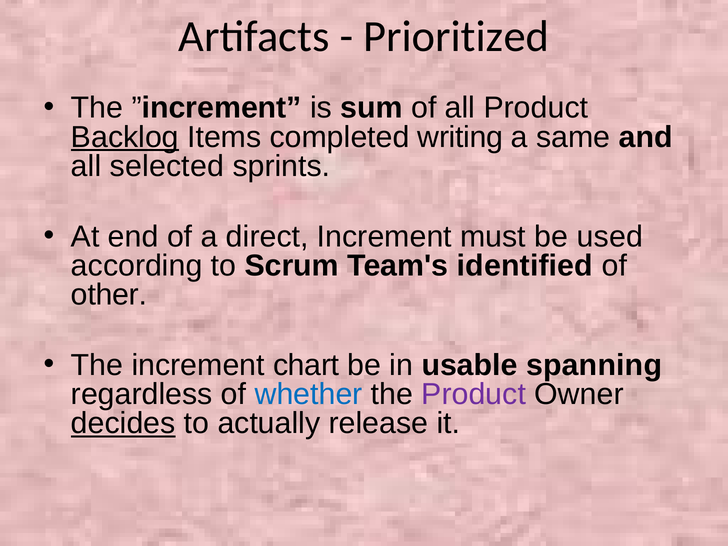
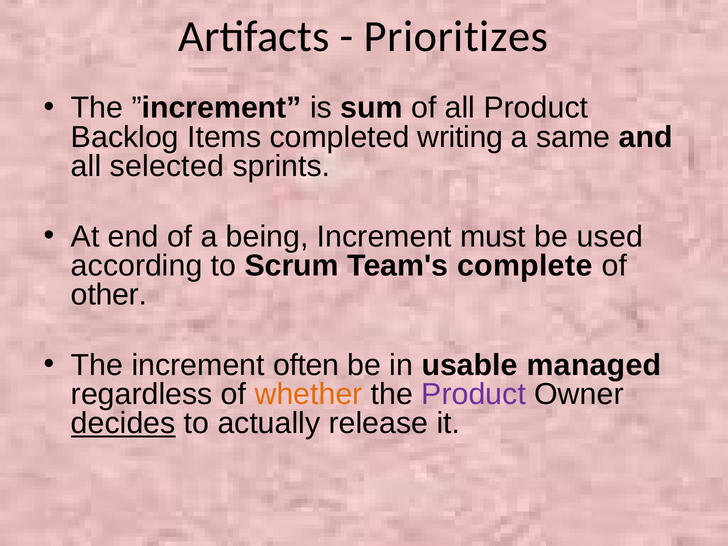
Prioritized: Prioritized -> Prioritizes (456, 36)
Backlog underline: present -> none (125, 137)
direct: direct -> being (267, 237)
identified: identified -> complete (525, 266)
chart: chart -> often (306, 365)
spanning: spanning -> managed (594, 365)
whether colour: blue -> orange (309, 394)
